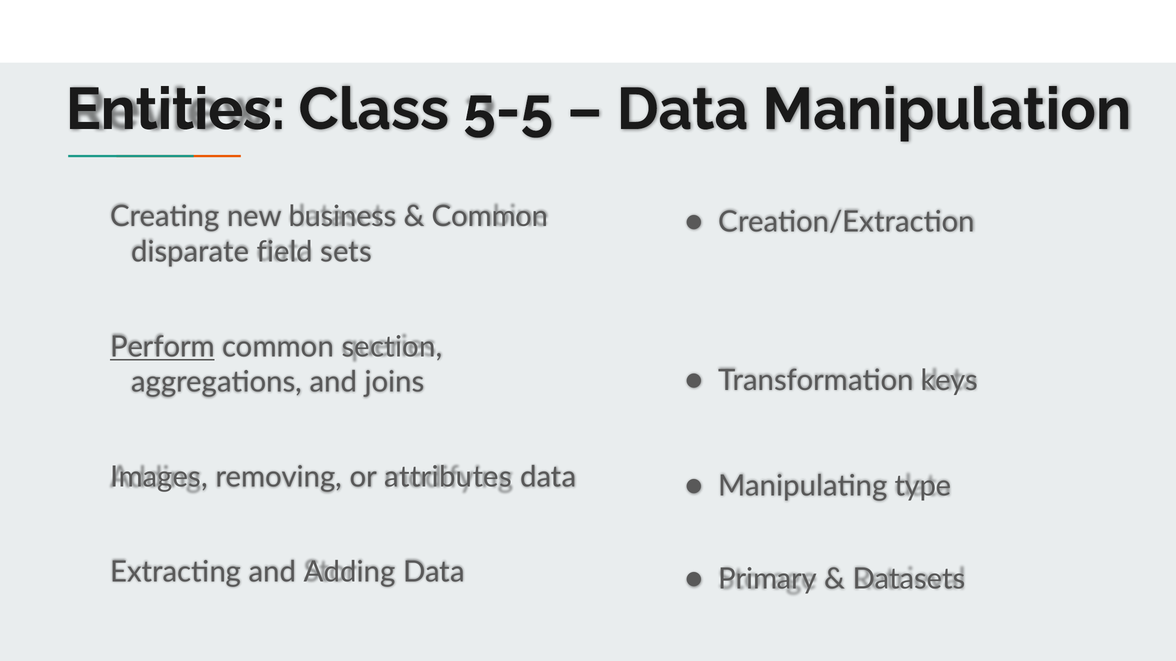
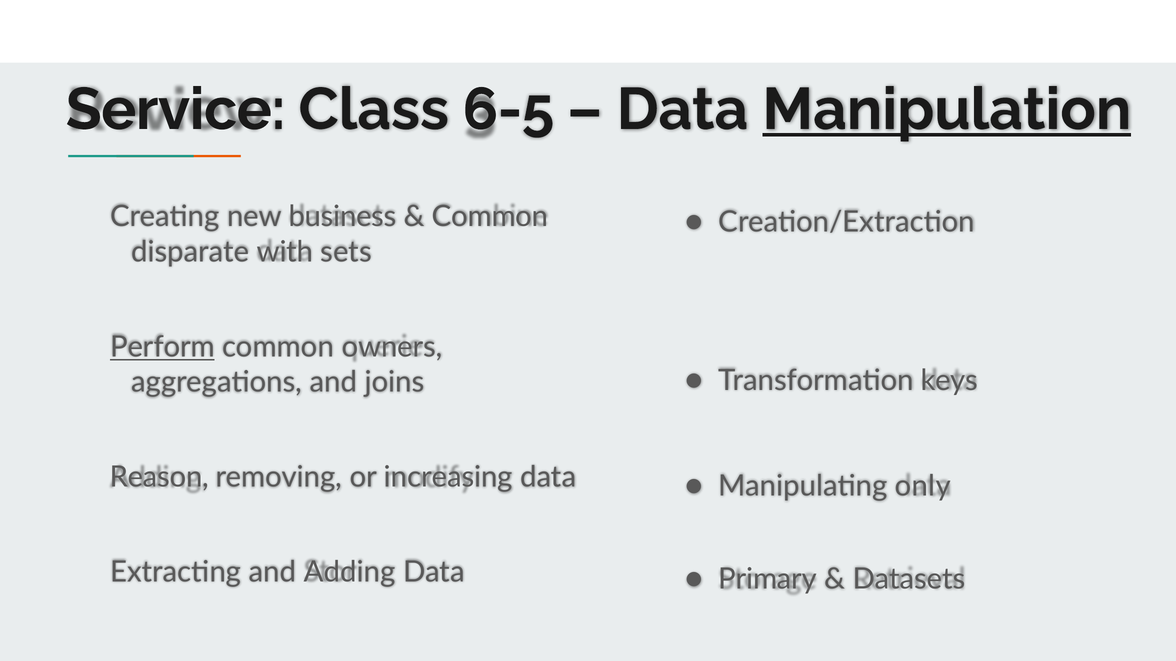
Entities: Entities -> Service (176, 110)
5-5: 5-5 -> 6-5 (508, 110)
Manipulation underline: none -> present (947, 110)
field: field -> with (285, 252)
section: section -> owners (392, 347)
Images: Images -> Reason (159, 478)
attributes: attributes -> increasing (448, 478)
type: type -> only (923, 486)
